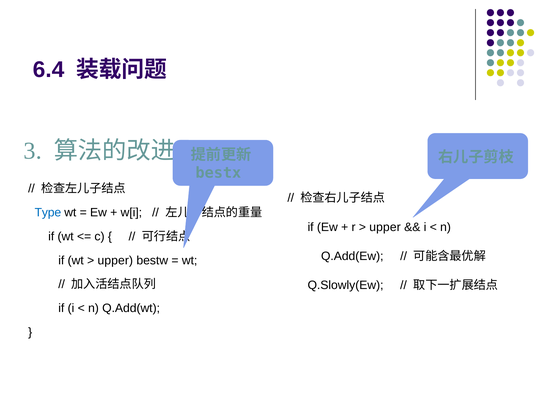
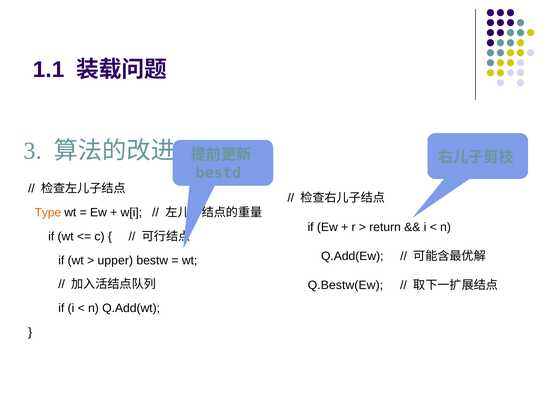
6.4: 6.4 -> 1.1 (49, 70)
bestx: bestx -> bestd (218, 173)
Type colour: blue -> orange (48, 213)
upper: upper -> return (385, 227)
Q.Slowly(Ew: Q.Slowly(Ew -> Q.Bestw(Ew (345, 286)
